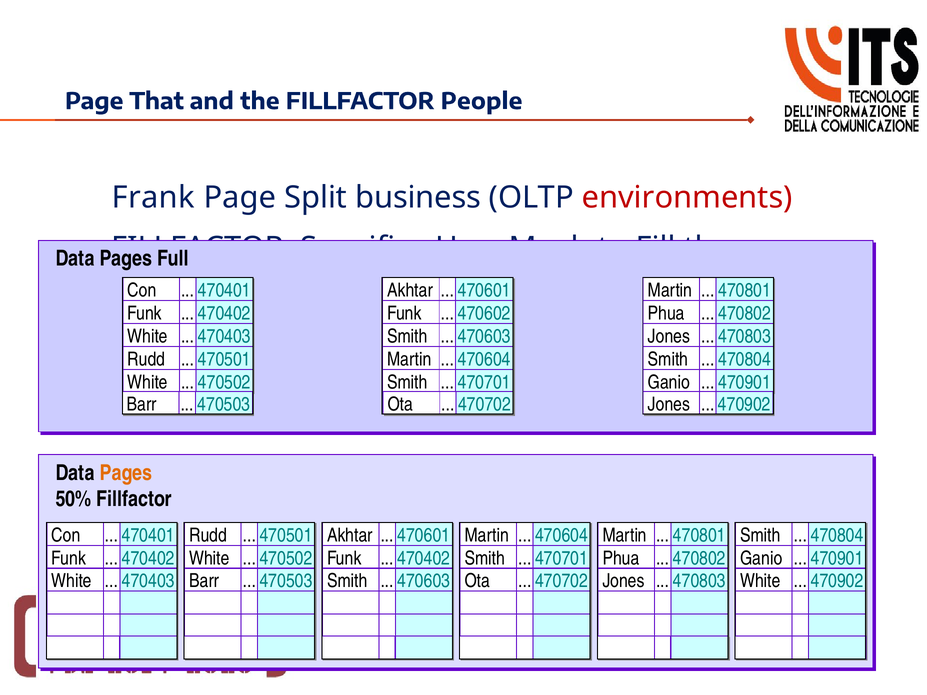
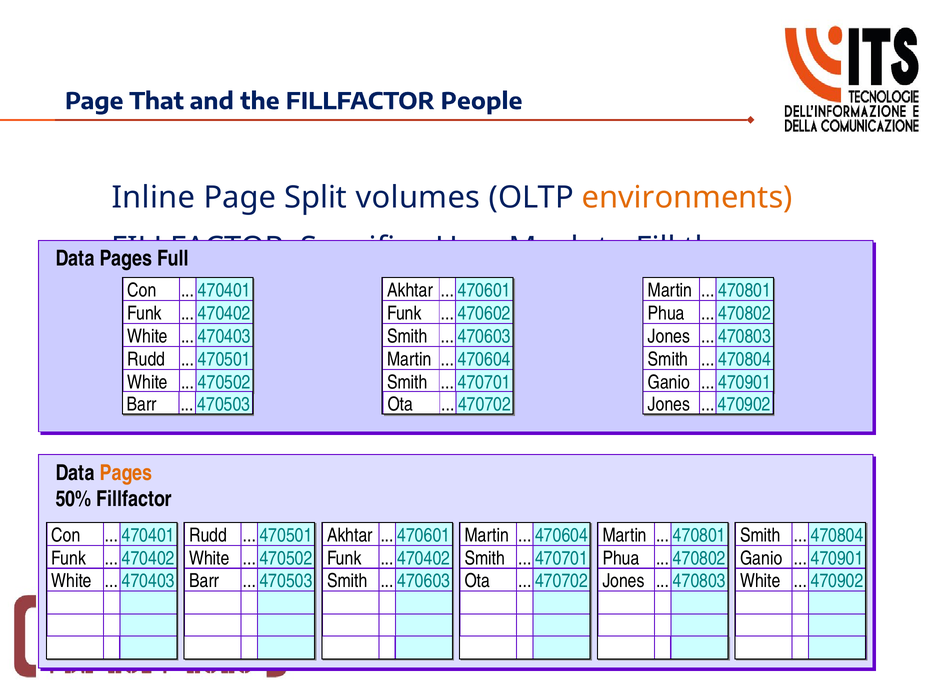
Frank: Frank -> Inline (153, 198)
business: business -> volumes (418, 198)
environments colour: red -> orange (687, 198)
